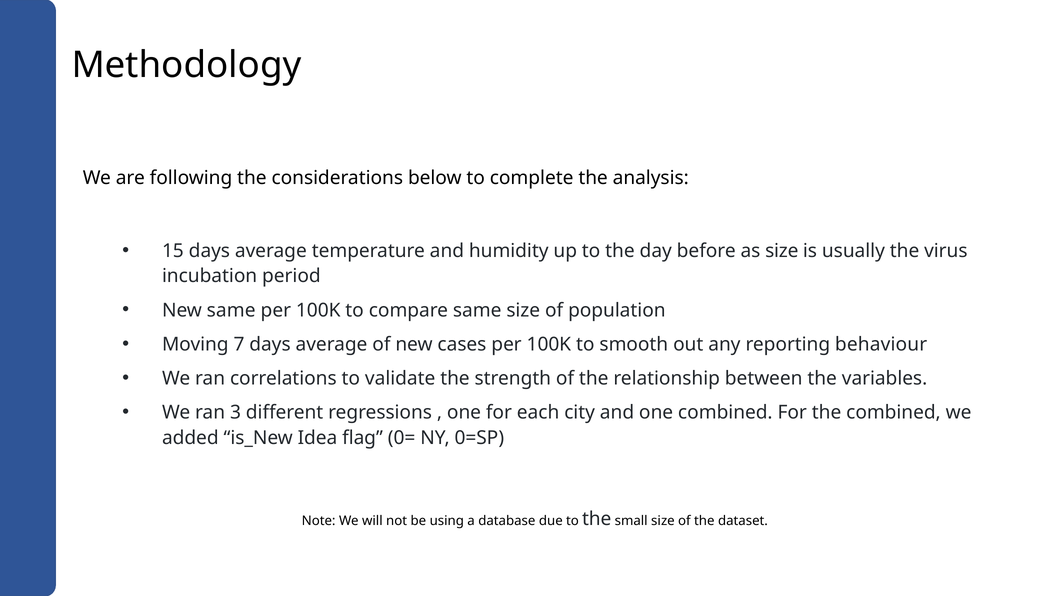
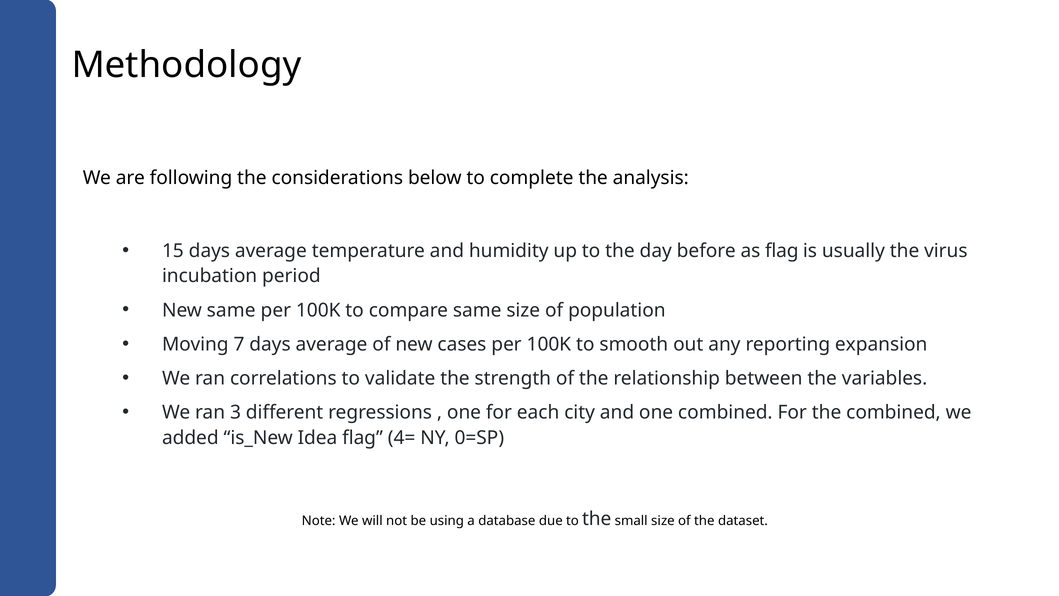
as size: size -> flag (782, 251)
behaviour: behaviour -> expansion (881, 344)
0=: 0= -> 4= (402, 438)
